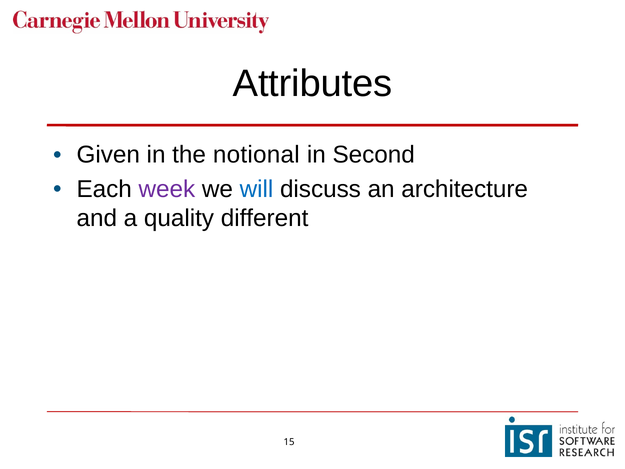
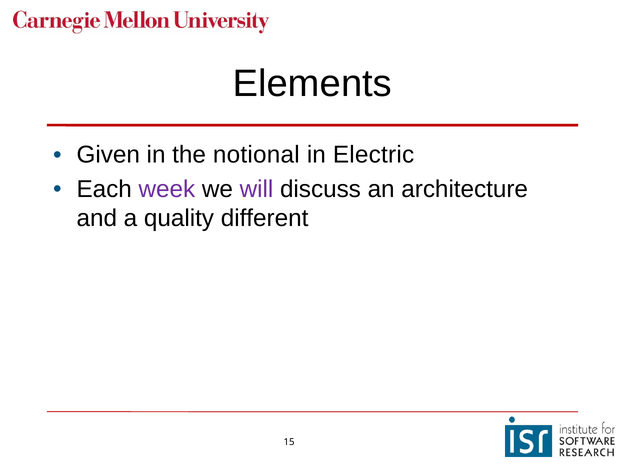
Attributes: Attributes -> Elements (312, 83)
Second: Second -> Electric (374, 155)
will colour: blue -> purple (257, 189)
